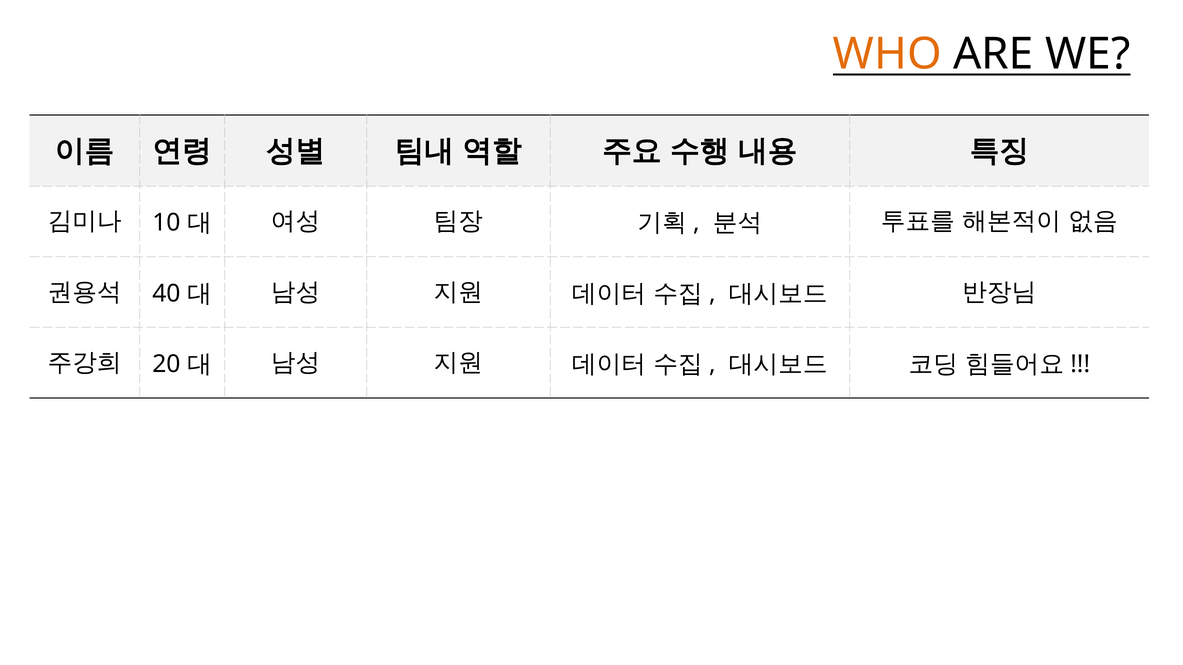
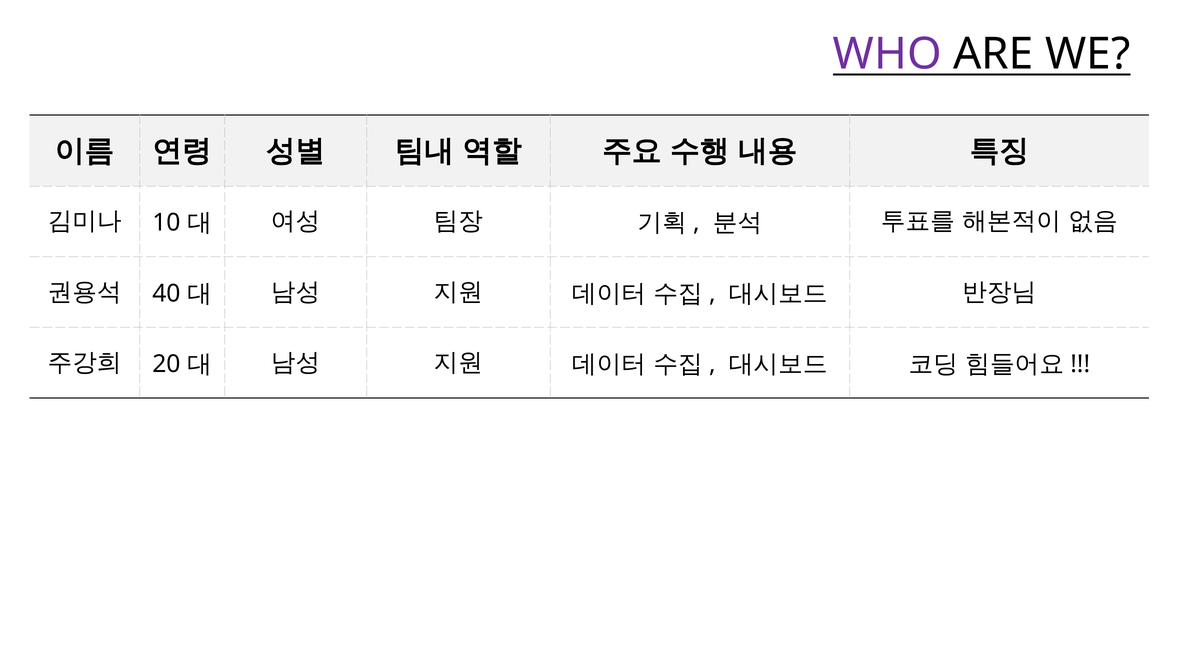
WHO colour: orange -> purple (887, 54)
